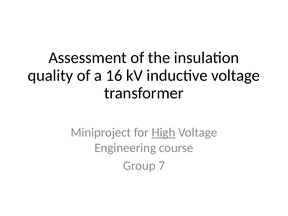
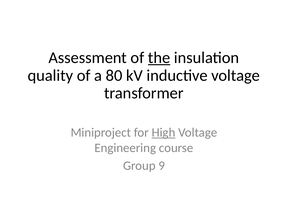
the underline: none -> present (159, 58)
16: 16 -> 80 (114, 75)
7: 7 -> 9 (162, 166)
